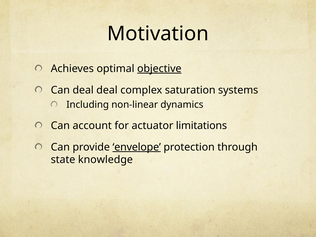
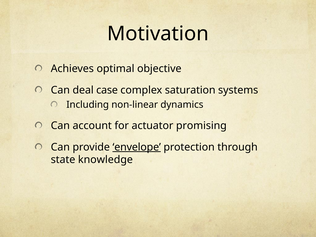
objective underline: present -> none (159, 69)
deal deal: deal -> case (107, 90)
limitations: limitations -> promising (201, 126)
